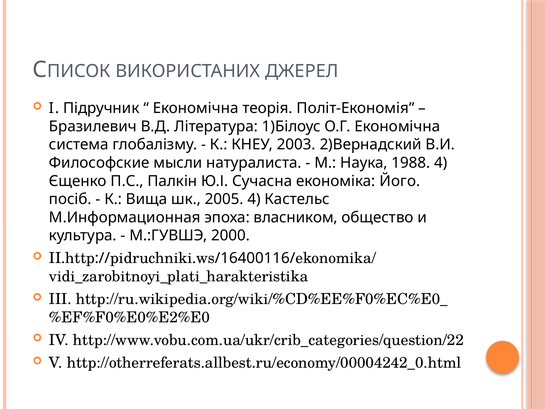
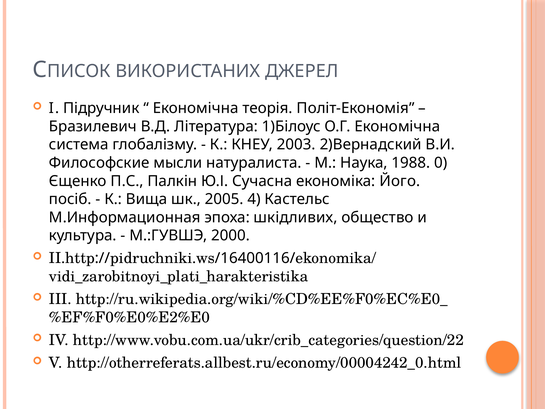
1988 4: 4 -> 0 (441, 163)
власником: власником -> шкідливих (296, 217)
